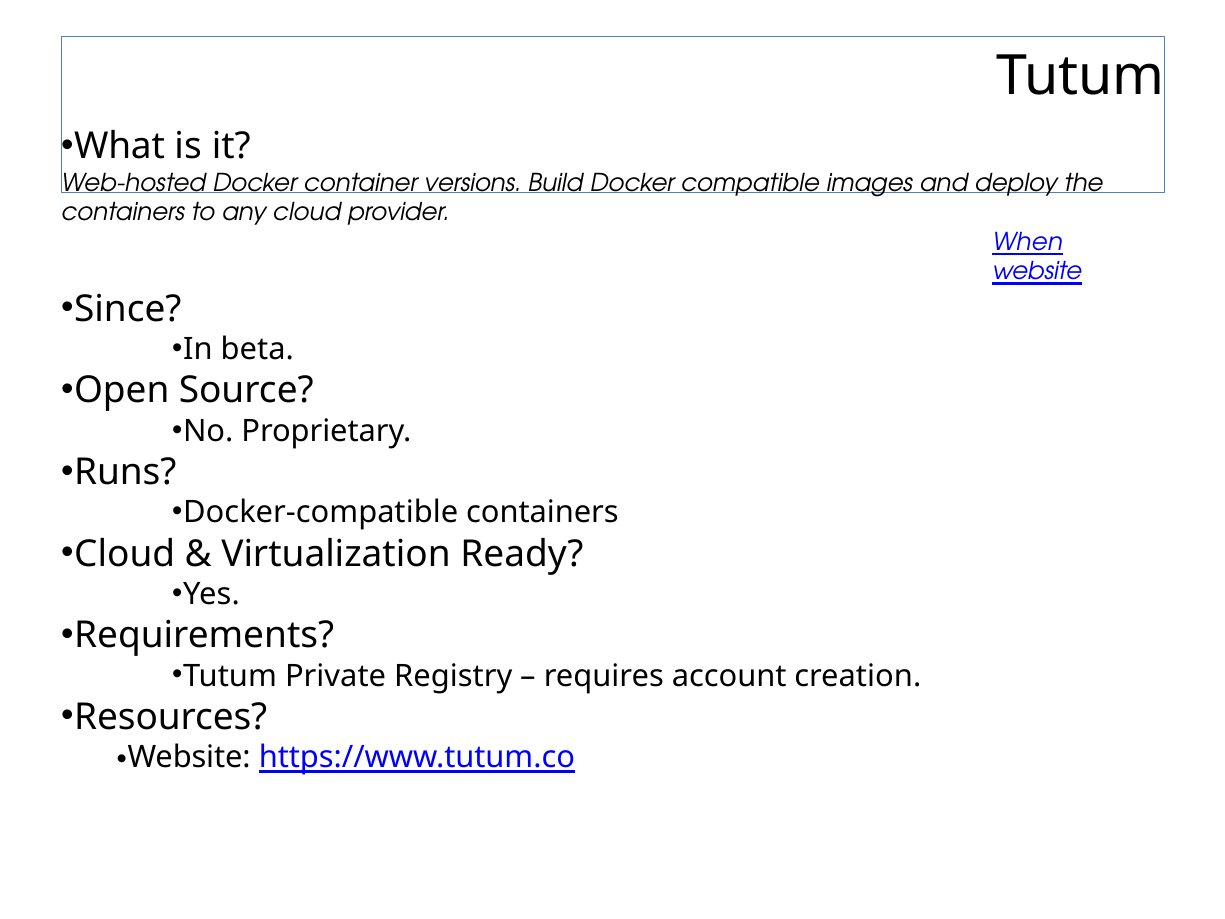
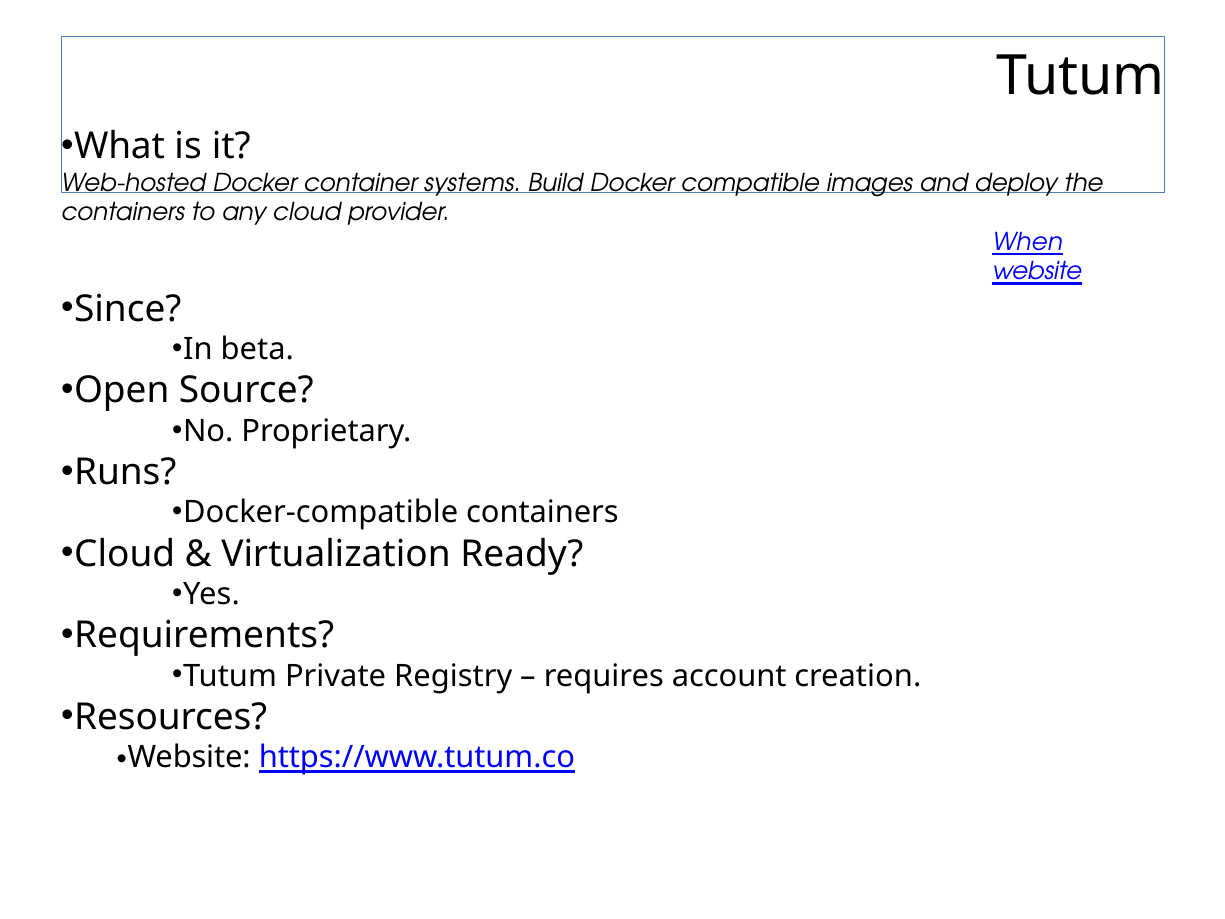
versions: versions -> systems (473, 183)
